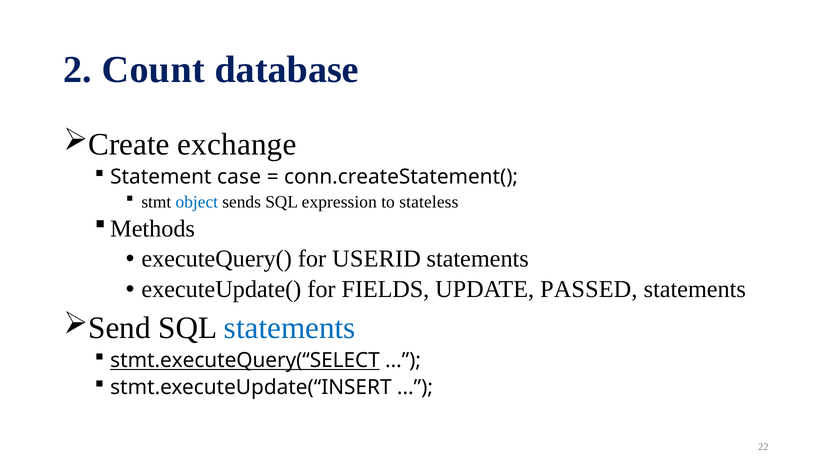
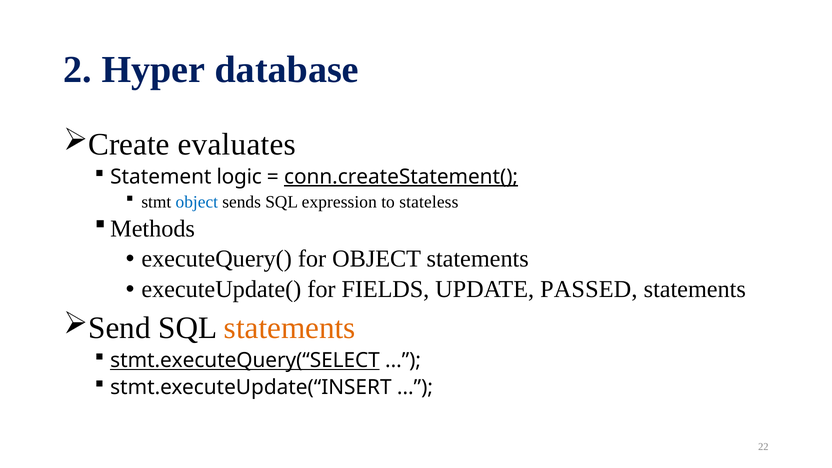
Count: Count -> Hyper (153, 70)
exchange: exchange -> evaluates (237, 144)
case: case -> logic (239, 177)
conn.createStatement( underline: none -> present (401, 177)
for USERID: USERID -> OBJECT (377, 259)
statements colour: blue -> orange (290, 328)
